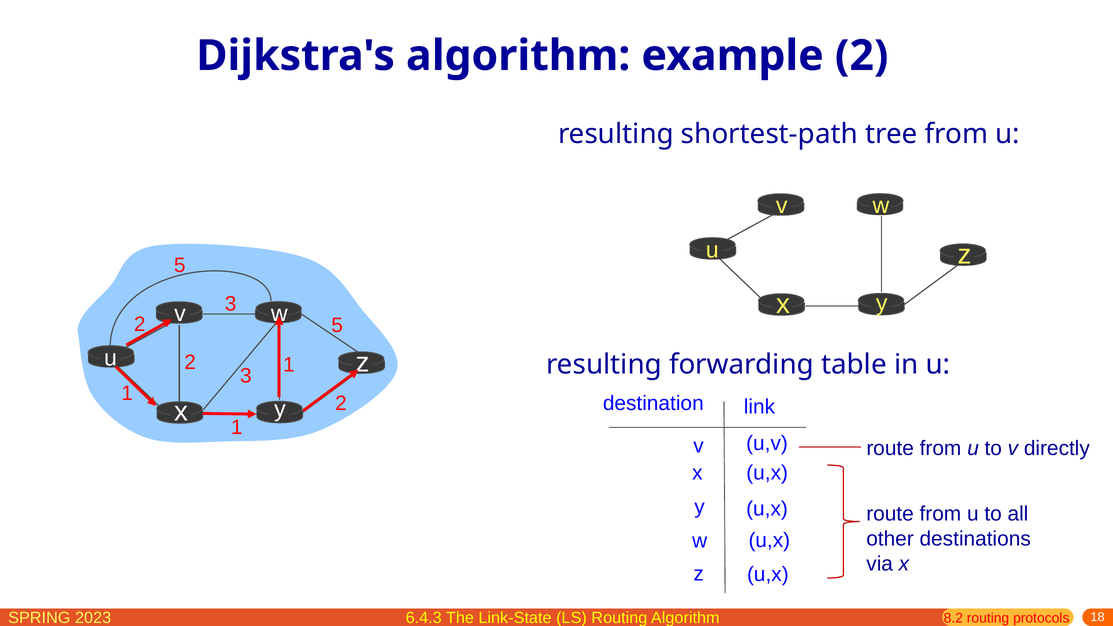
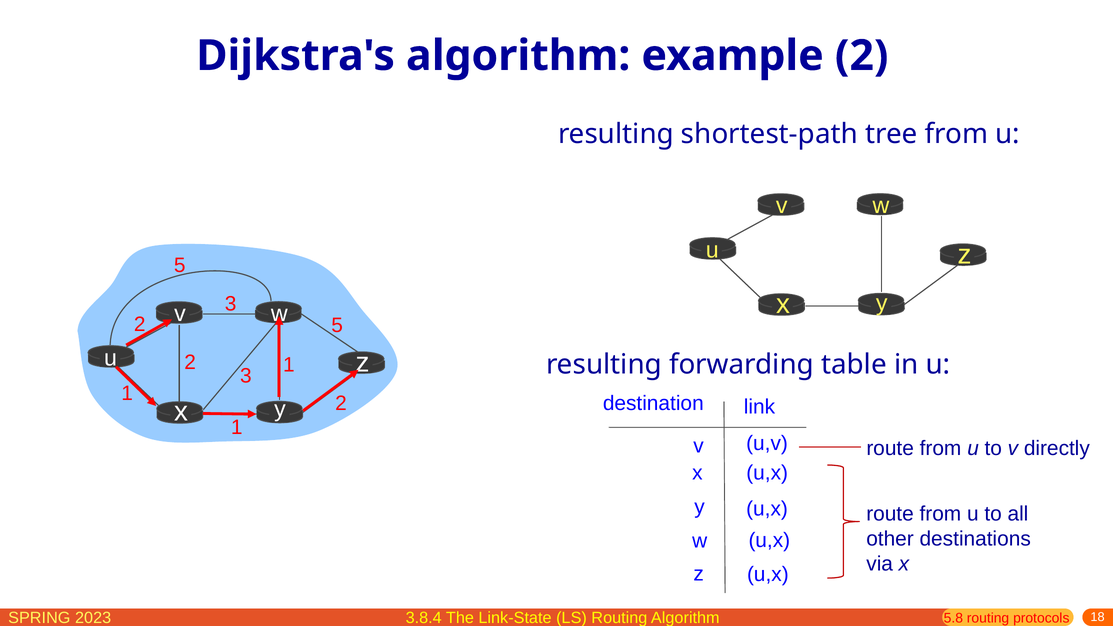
6.4.3: 6.4.3 -> 3.8.4 (424, 618)
8.2: 8.2 -> 5.8 (953, 618)
